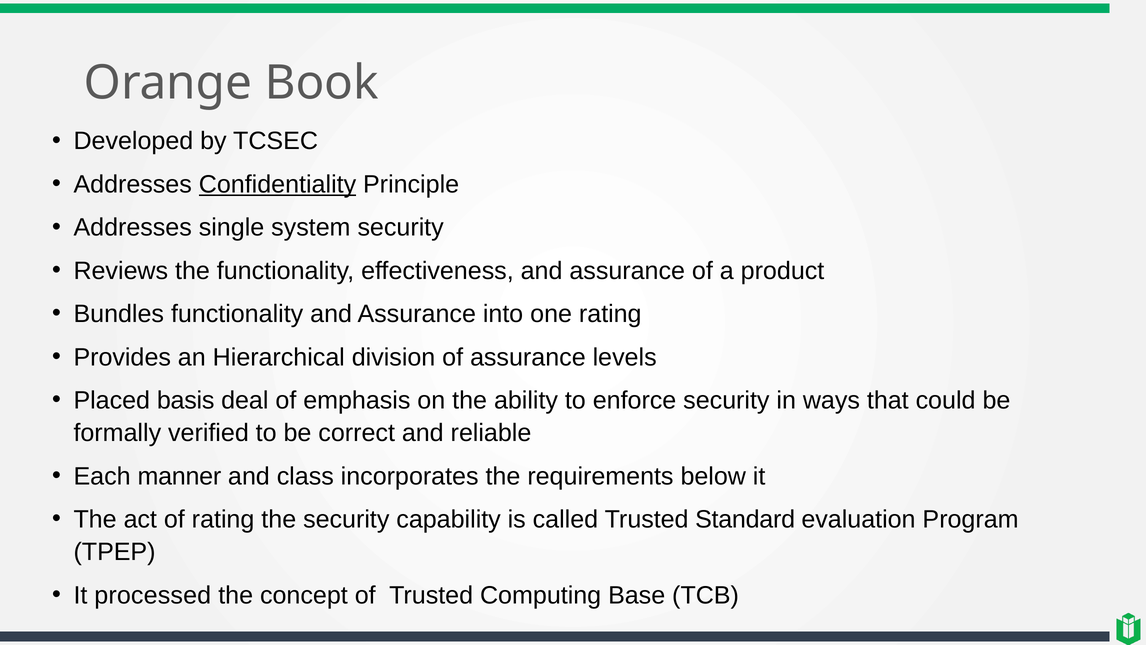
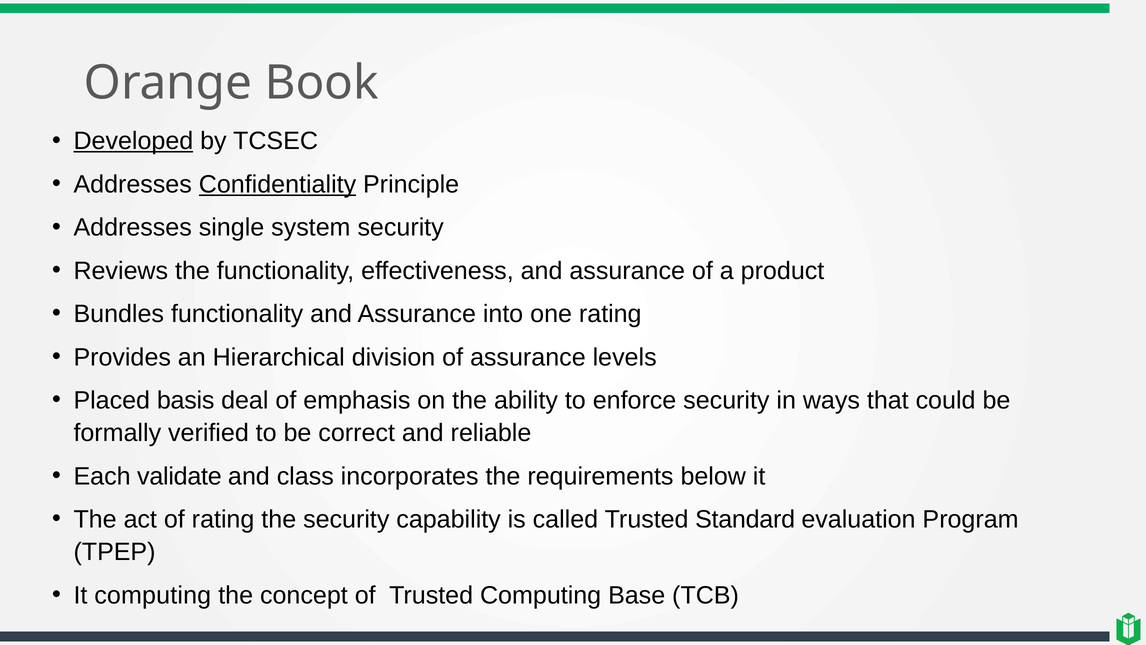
Developed underline: none -> present (133, 141)
manner: manner -> validate (179, 476)
It processed: processed -> computing (153, 595)
